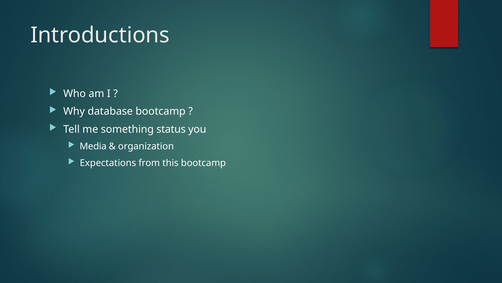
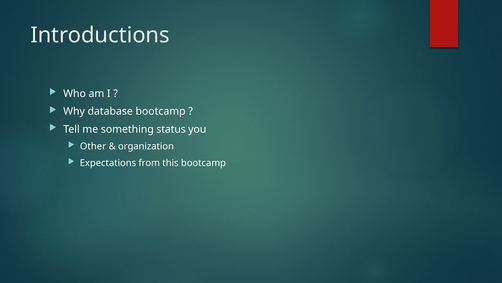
Media: Media -> Other (93, 146)
